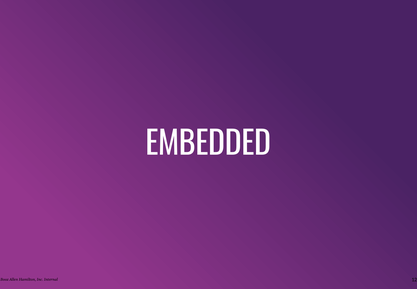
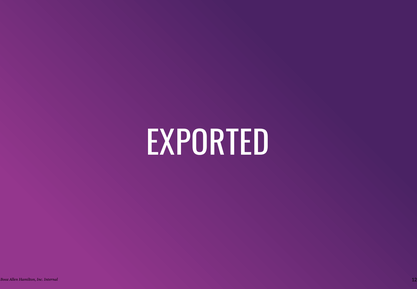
EMBEDDED: EMBEDDED -> EXPORTED (208, 144)
